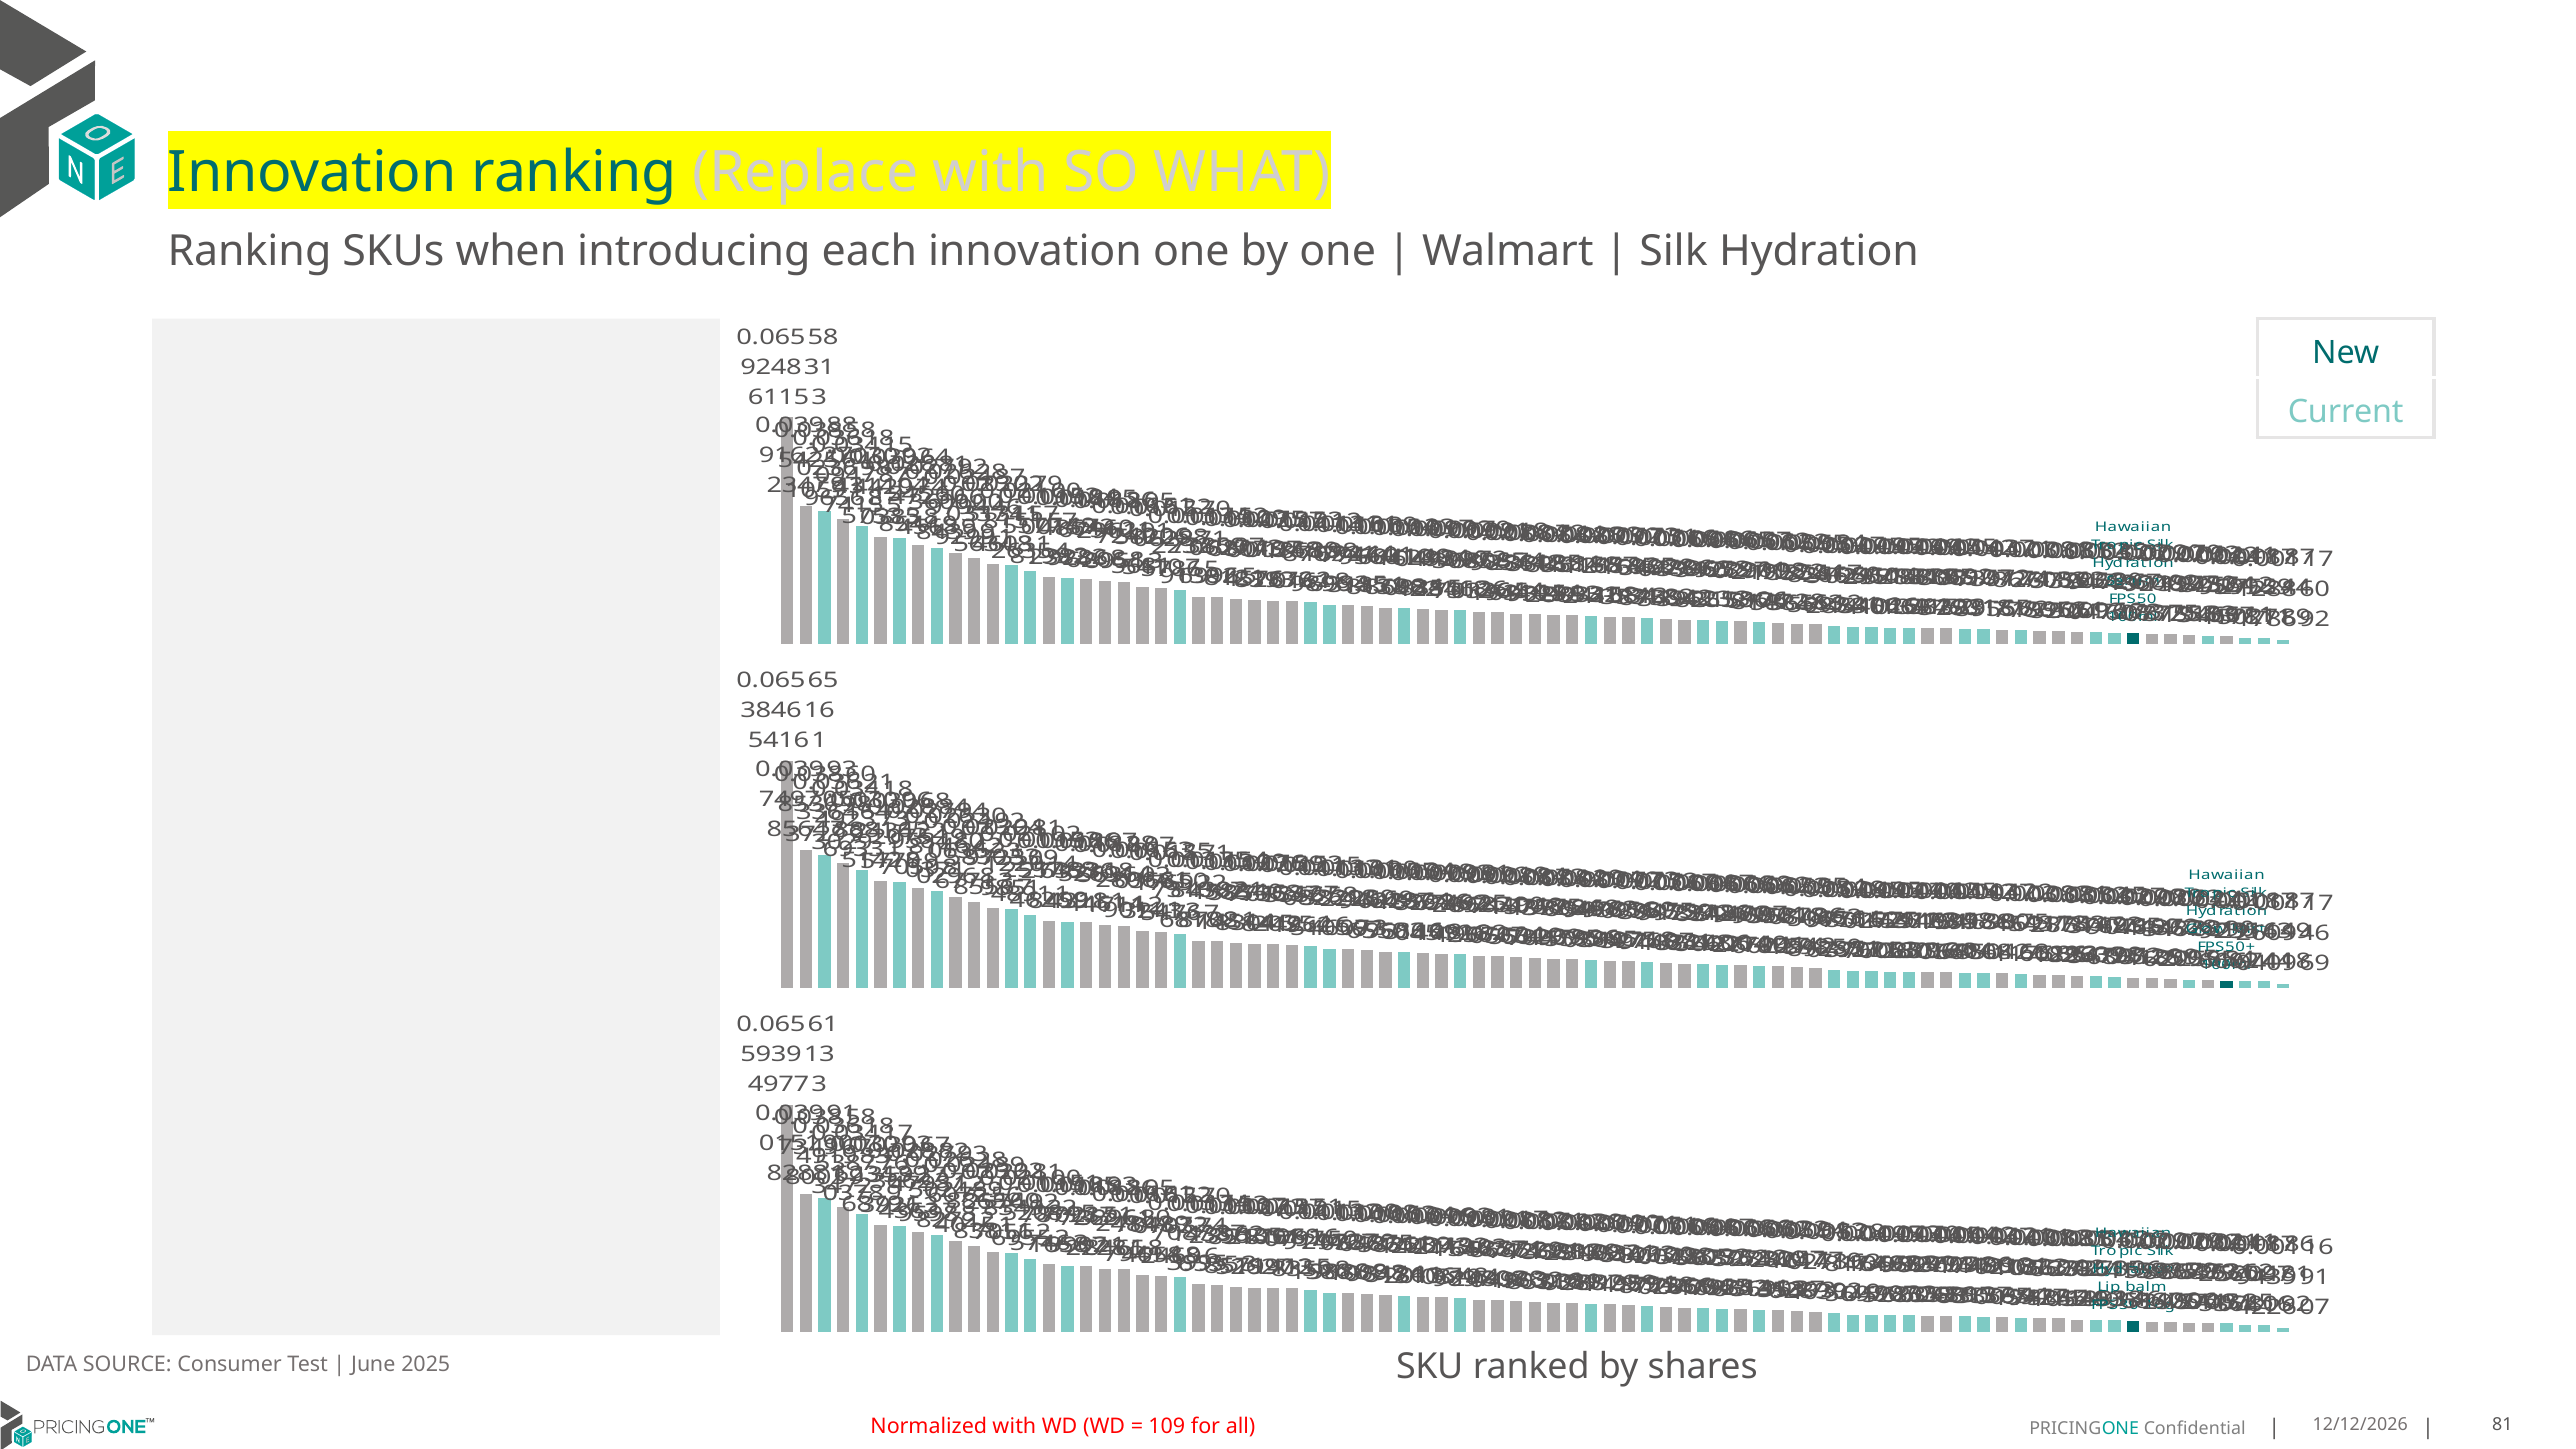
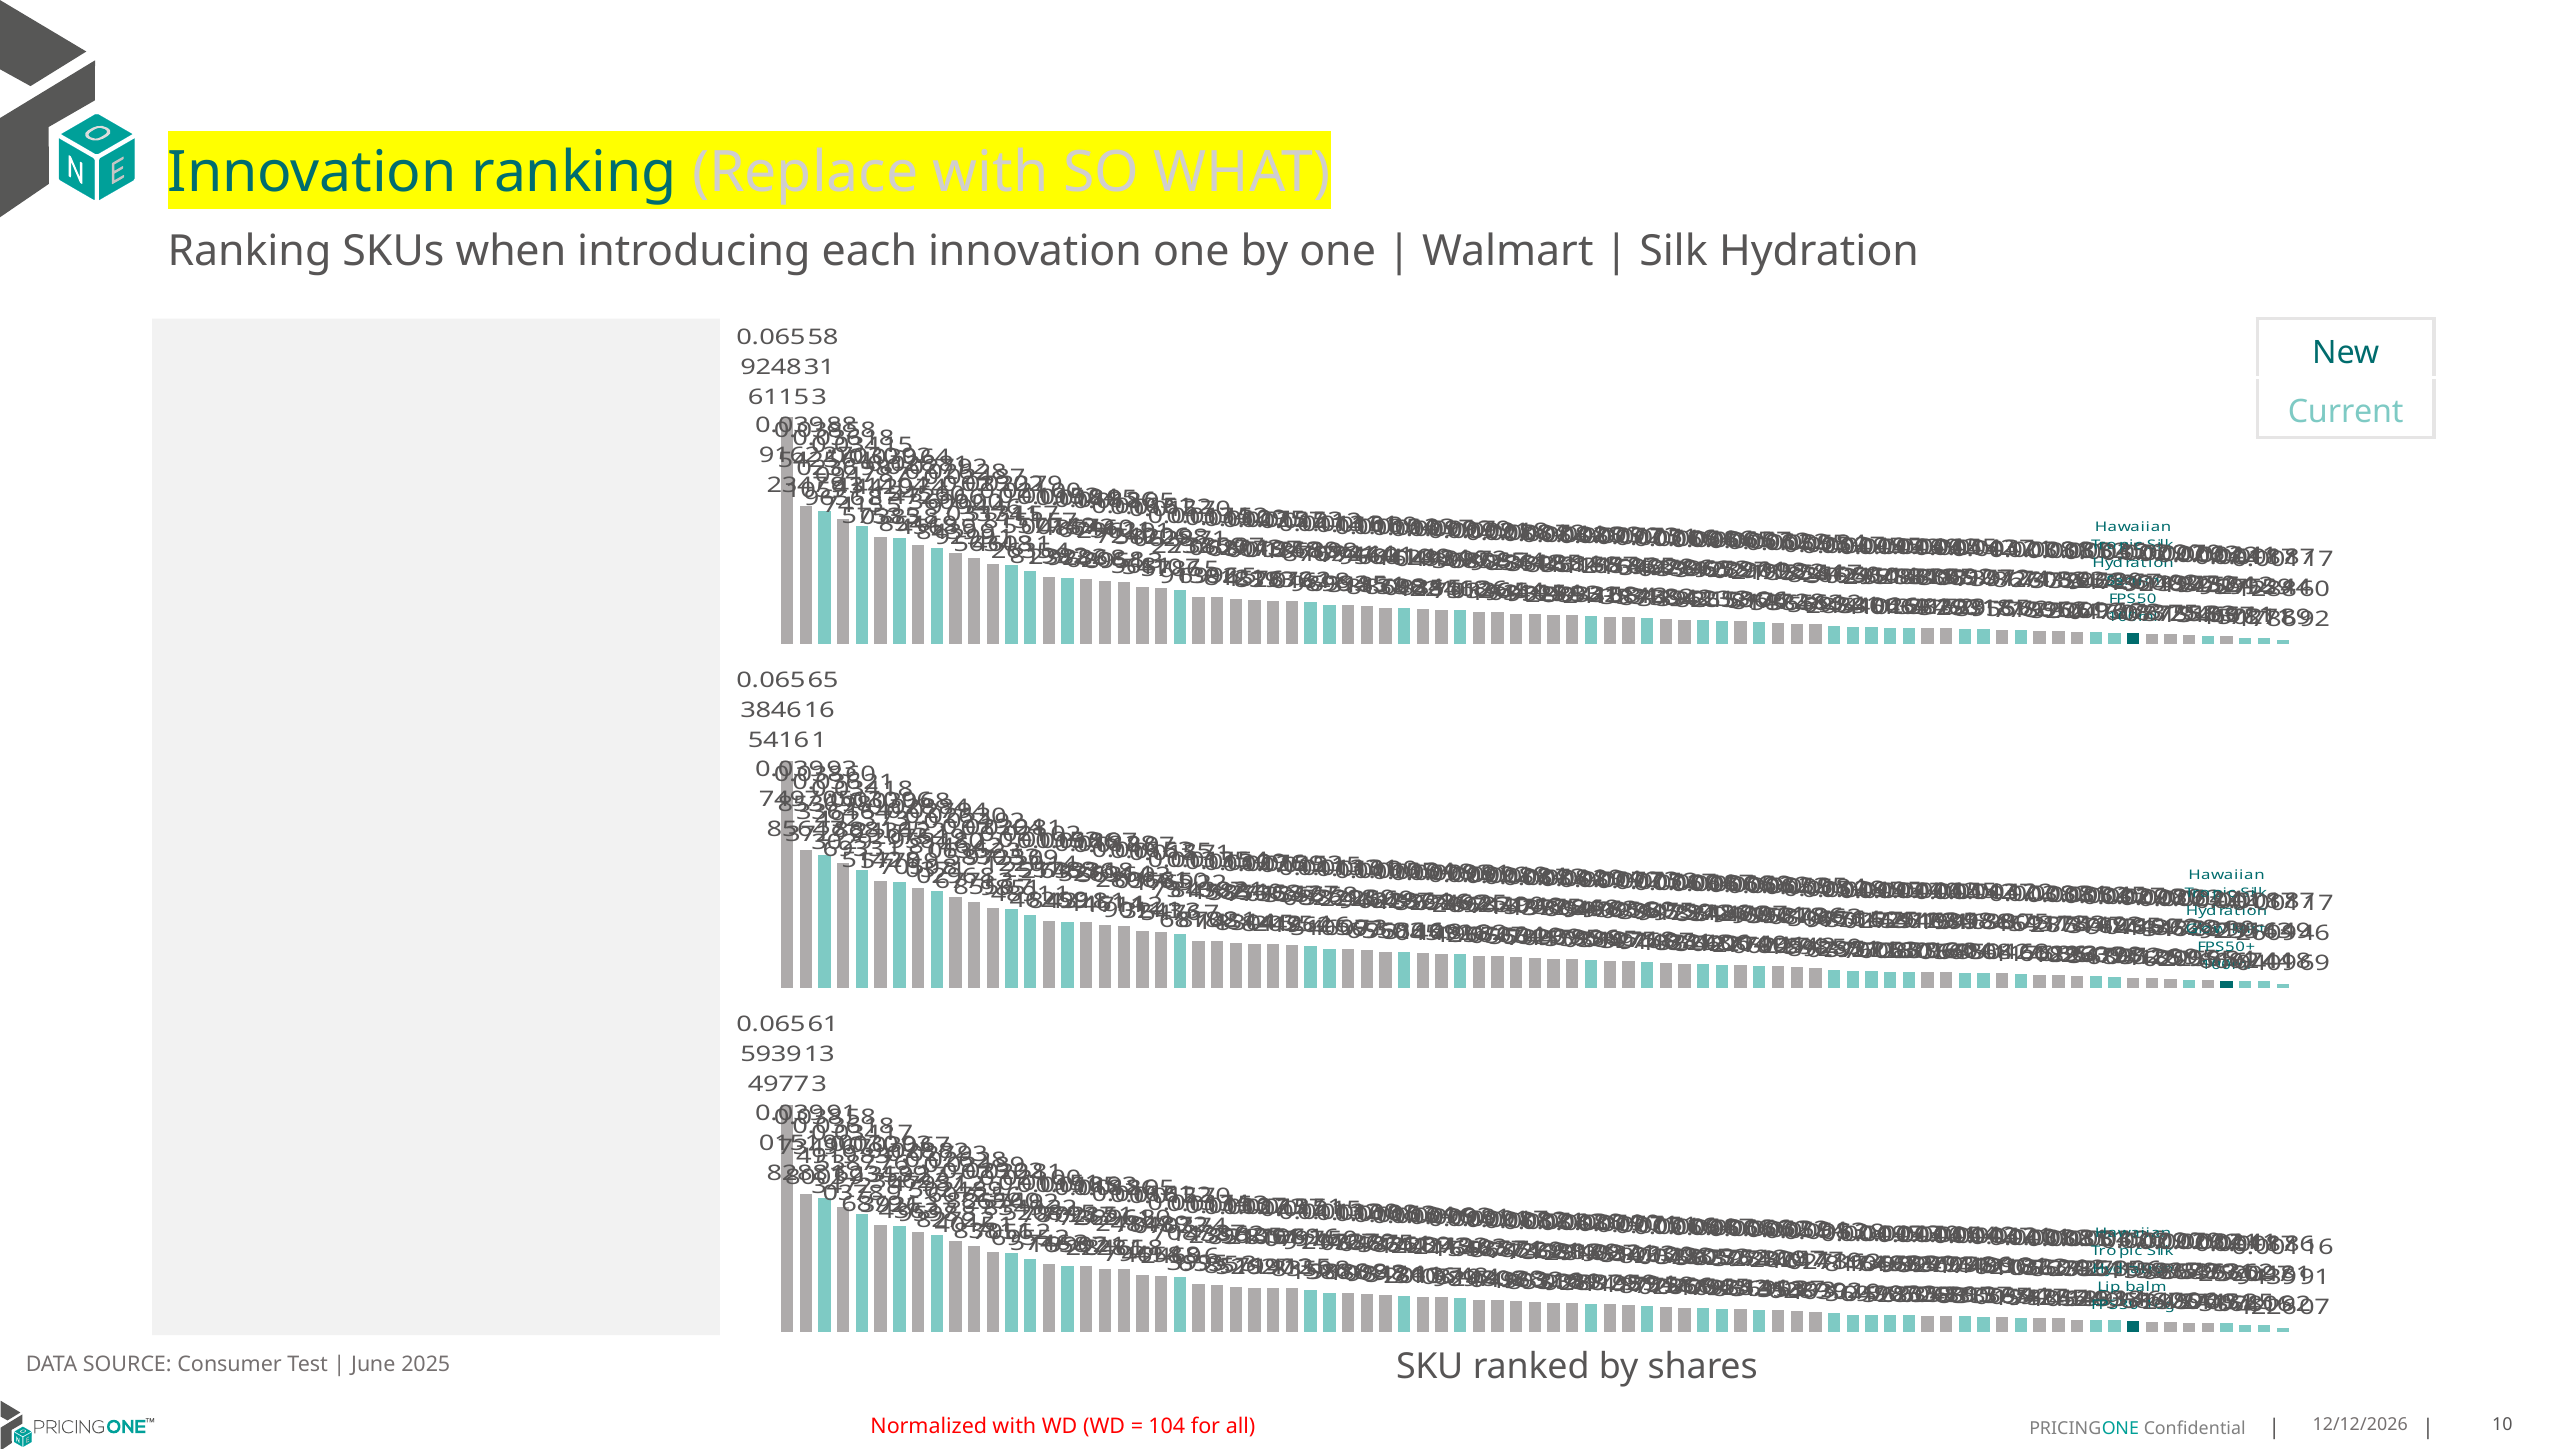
109: 109 -> 104 (1167, 1426)
81: 81 -> 10 (2502, 1425)
